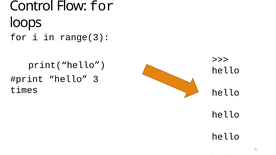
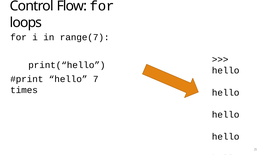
range(3: range(3 -> range(7 (85, 37)
3: 3 -> 7 (96, 79)
